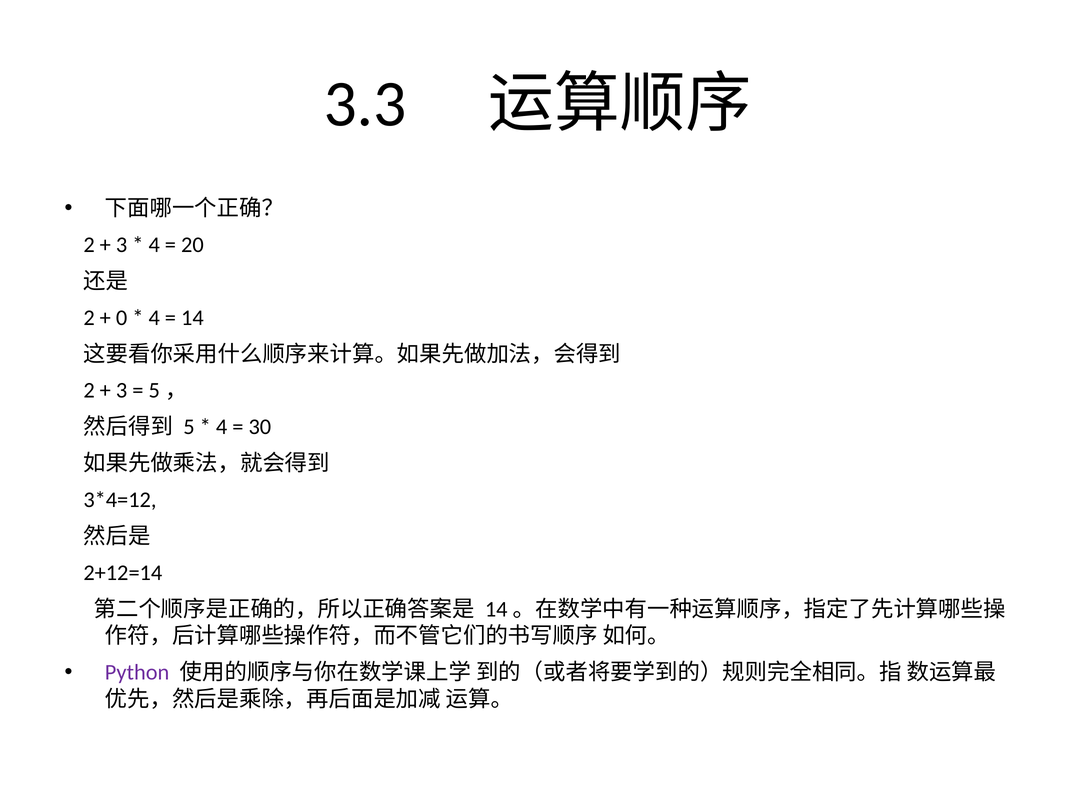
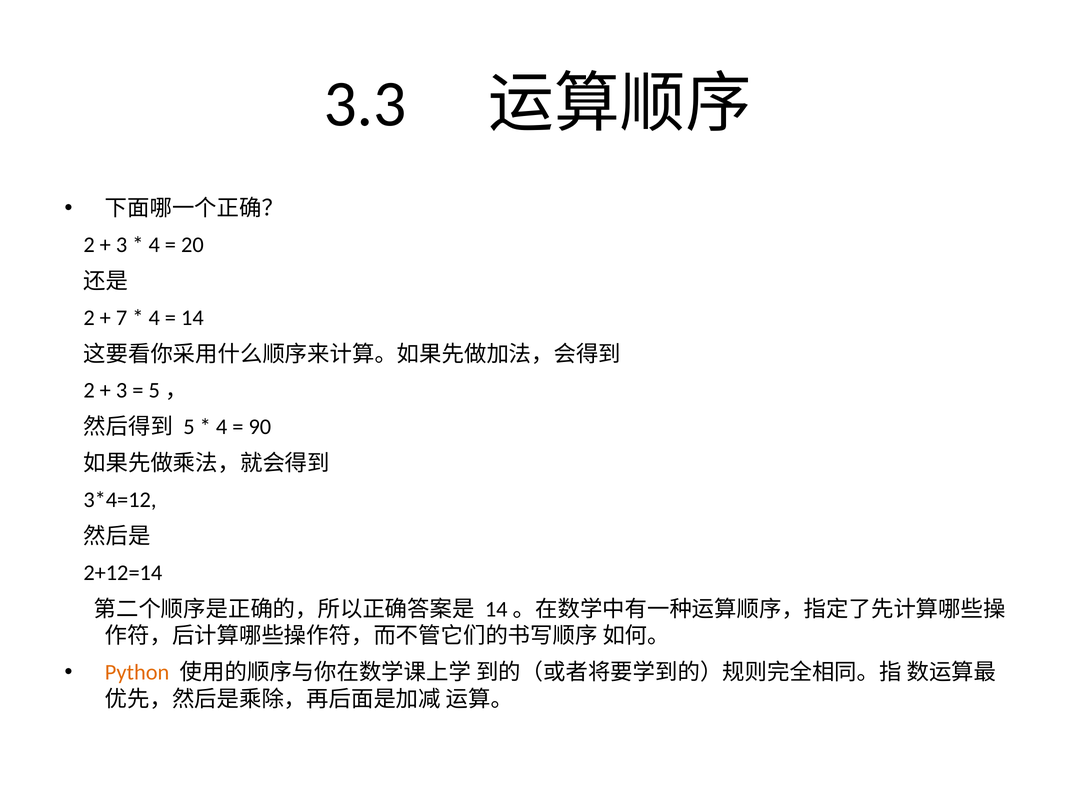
0: 0 -> 7 (122, 318)
30: 30 -> 90 (260, 427)
Python colour: purple -> orange (137, 673)
